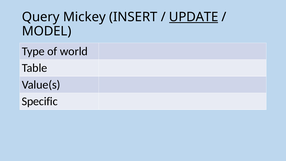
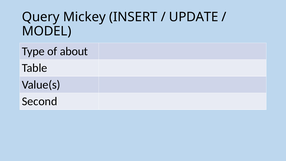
UPDATE underline: present -> none (194, 17)
world: world -> about (74, 51)
Specific: Specific -> Second (40, 101)
